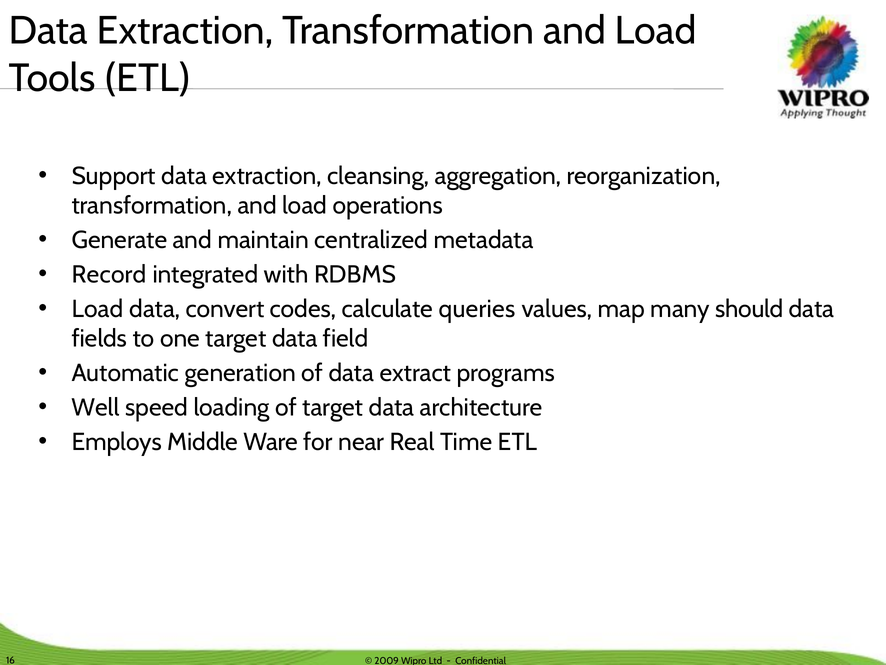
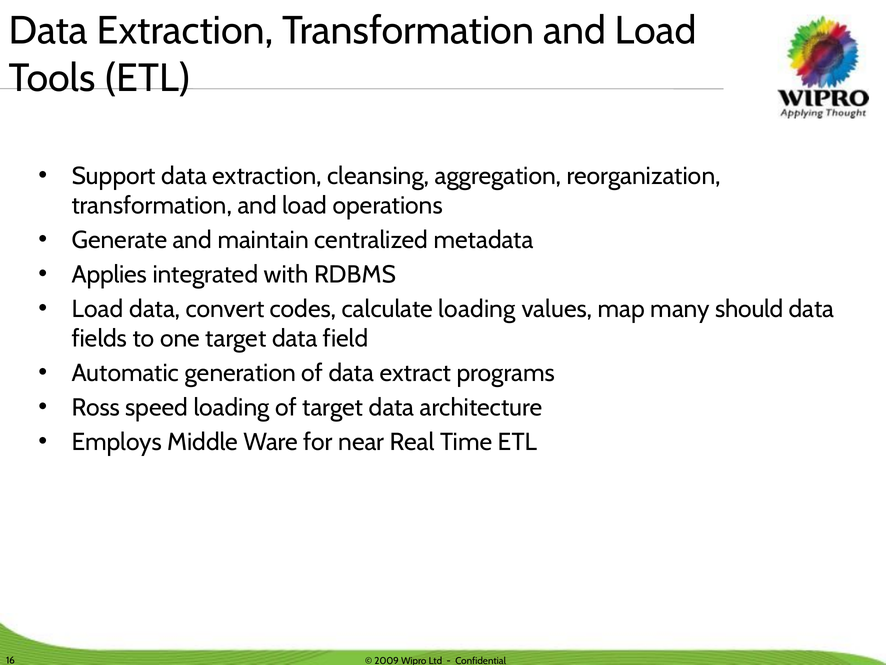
Record: Record -> Applies (109, 274)
calculate queries: queries -> loading (477, 309)
Well: Well -> Ross (96, 407)
